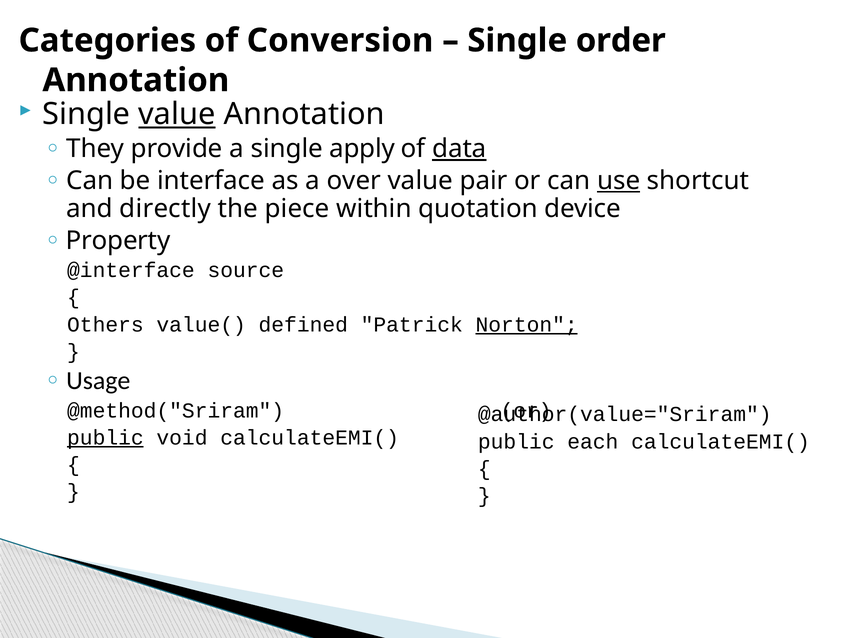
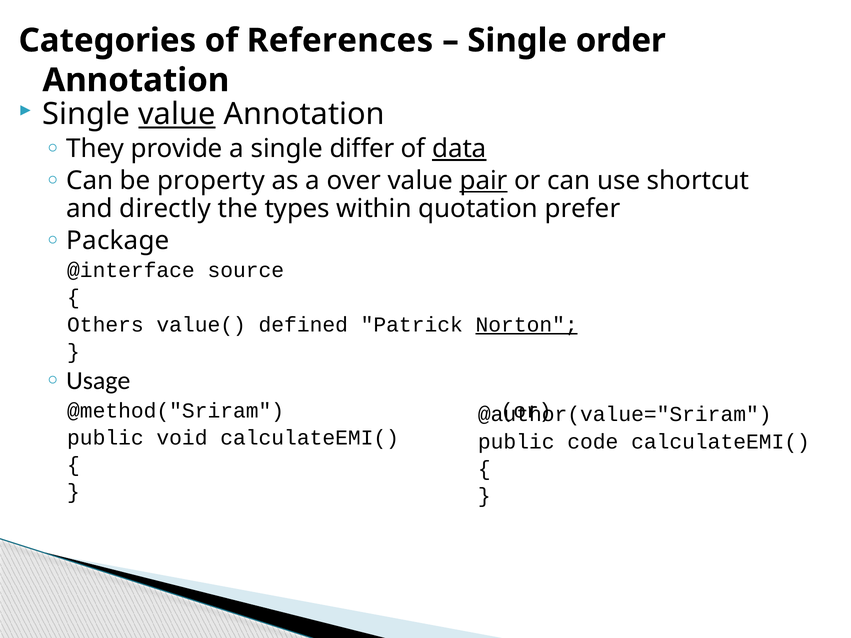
Conversion: Conversion -> References (340, 41)
apply: apply -> differ (362, 149)
interface: interface -> property (211, 181)
pair underline: none -> present (484, 181)
use underline: present -> none (619, 181)
piece: piece -> types (297, 209)
device: device -> prefer (582, 209)
Property: Property -> Package (118, 241)
public underline: present -> none (105, 438)
each: each -> code (593, 442)
